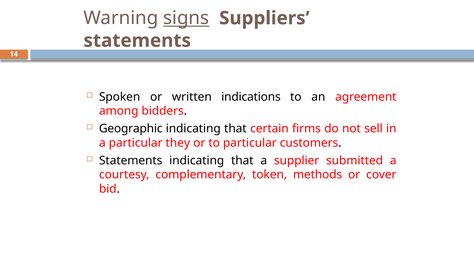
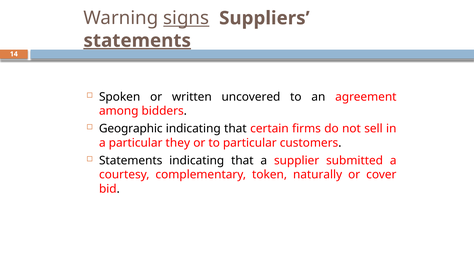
statements underline: none -> present (137, 41)
indications: indications -> uncovered (251, 97)
methods: methods -> naturally (318, 175)
